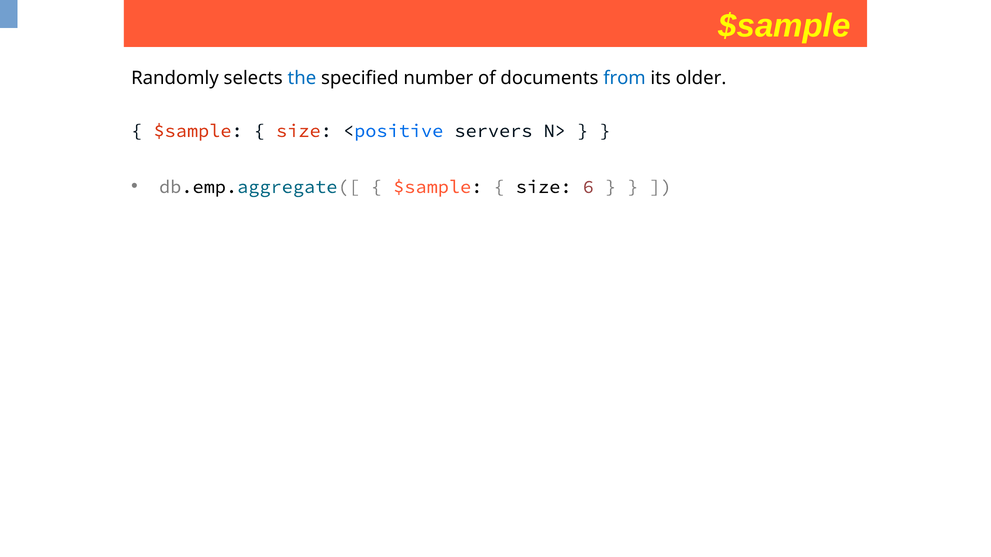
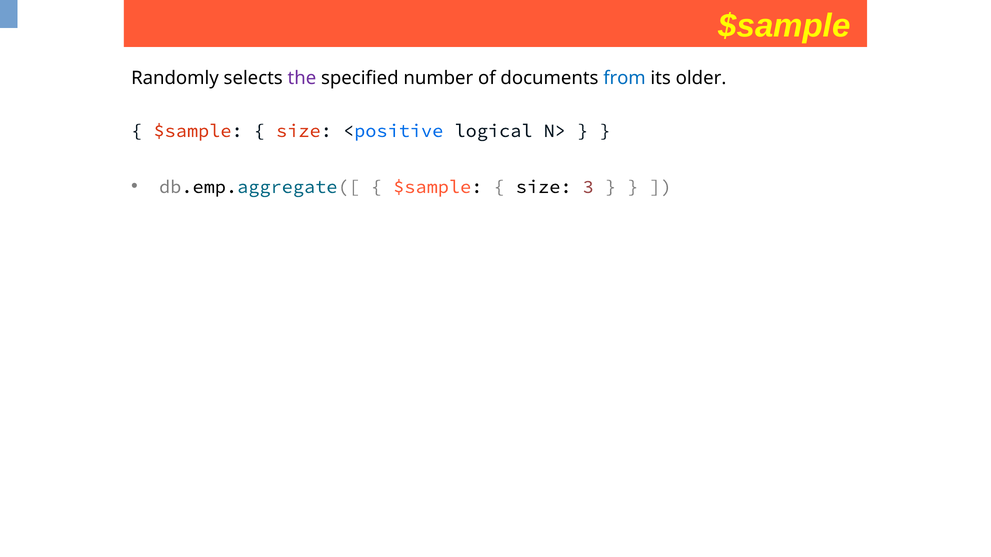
the colour: blue -> purple (302, 78)
servers: servers -> logical (494, 131)
6: 6 -> 3 (588, 187)
